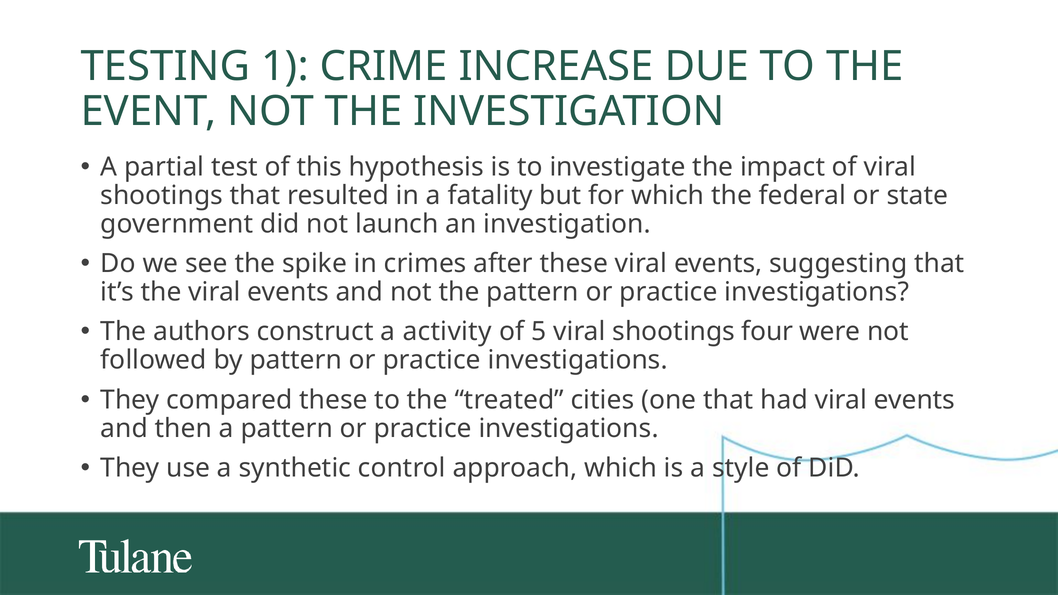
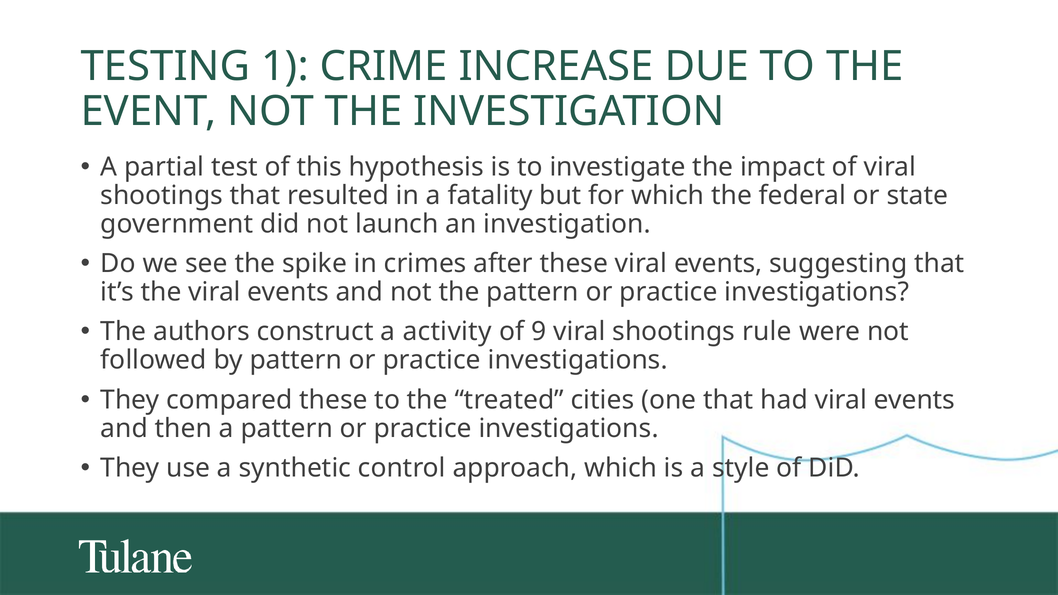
5: 5 -> 9 (539, 332)
four: four -> rule (767, 332)
